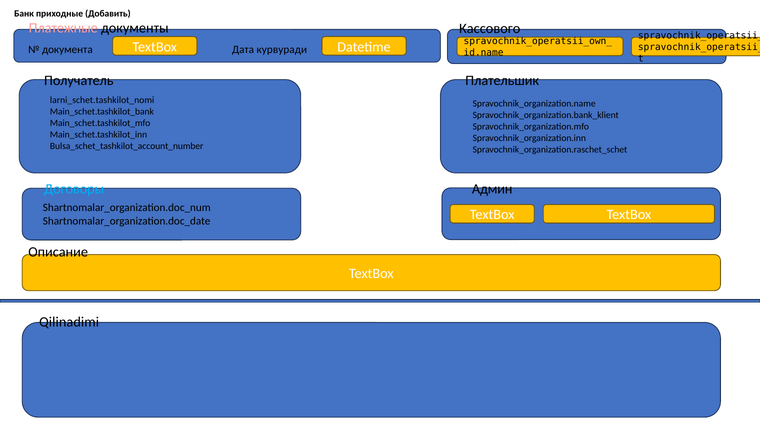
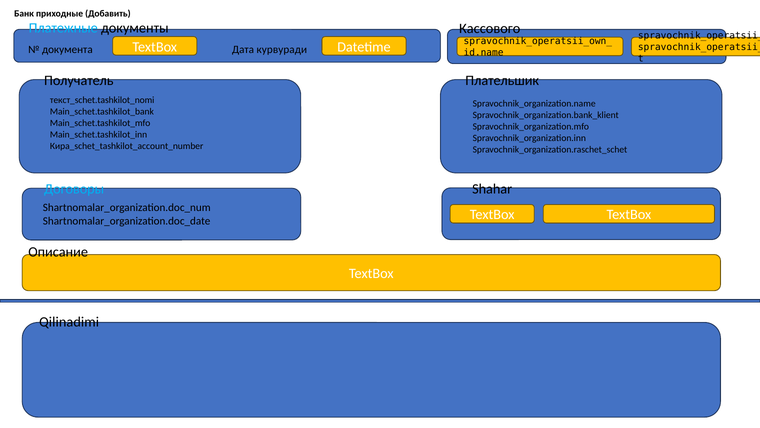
Платежные colour: pink -> light blue (63, 28)
larni_schet.tashkilot_nomi: larni_schet.tashkilot_nomi -> текст_schet.tashkilot_nomi (102, 100)
Bulsa_schet_tashkilot_account_number: Bulsa_schet_tashkilot_account_number -> Кира_schet_tashkilot_account_number (127, 146)
Админ: Админ -> Shahar (492, 189)
